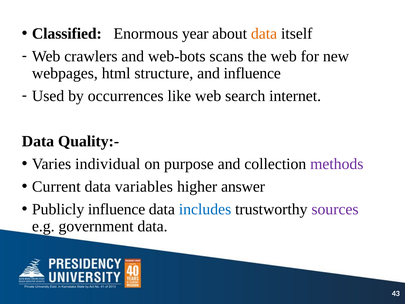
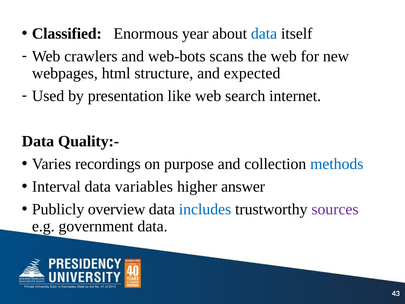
data colour: orange -> blue (264, 34)
and influence: influence -> expected (252, 73)
occurrences: occurrences -> presentation (126, 96)
individual: individual -> recordings (108, 164)
methods colour: purple -> blue (337, 164)
Current: Current -> Interval (56, 187)
Publicly influence: influence -> overview (117, 209)
